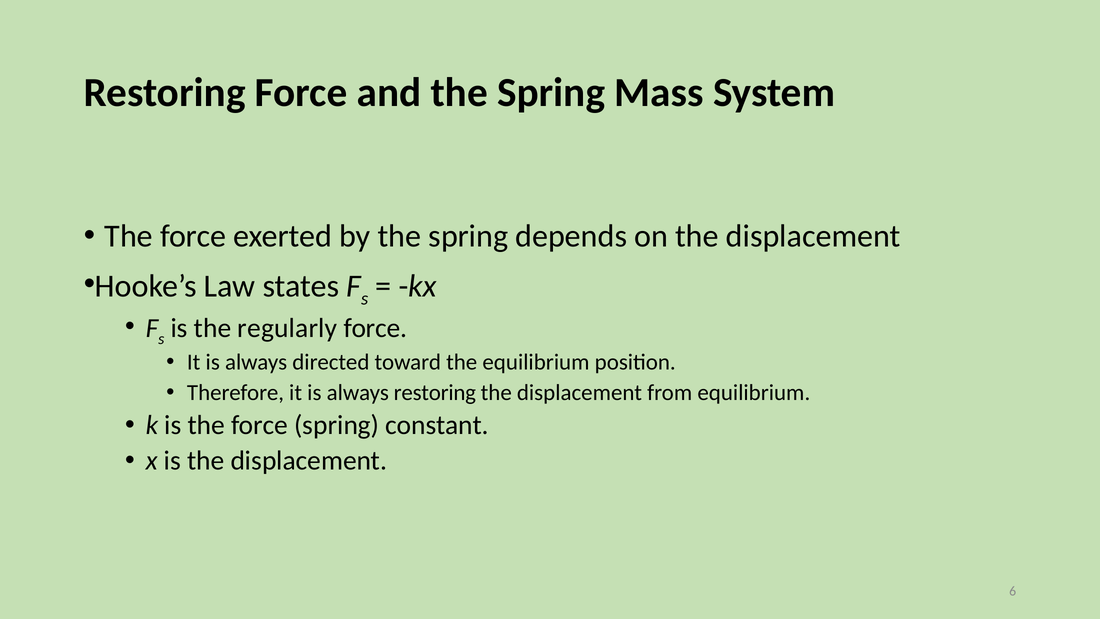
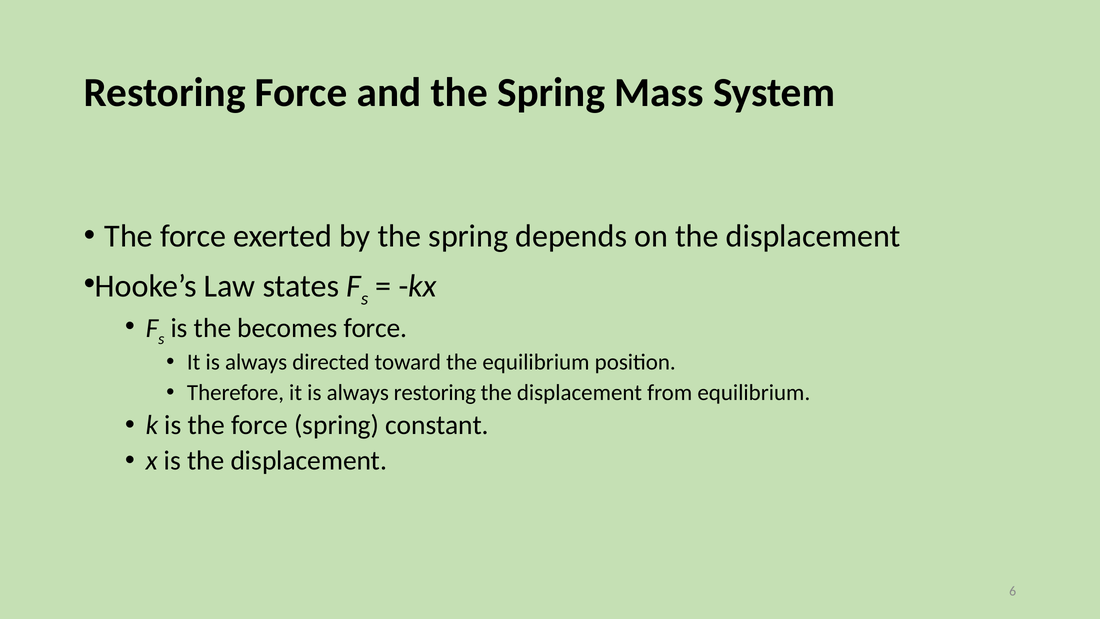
regularly: regularly -> becomes (288, 328)
